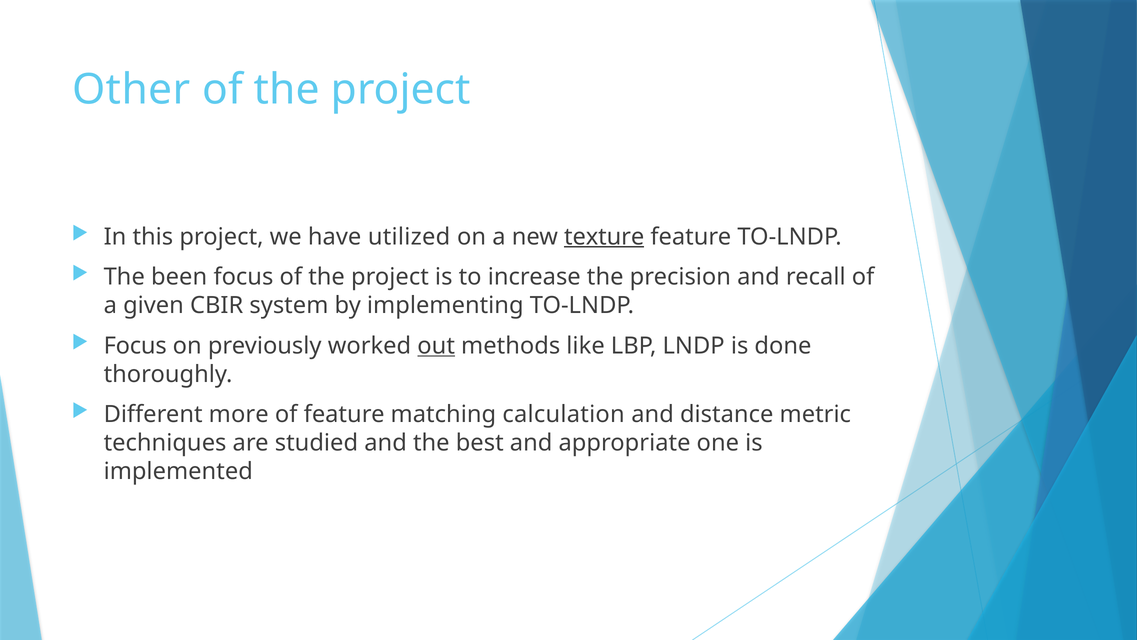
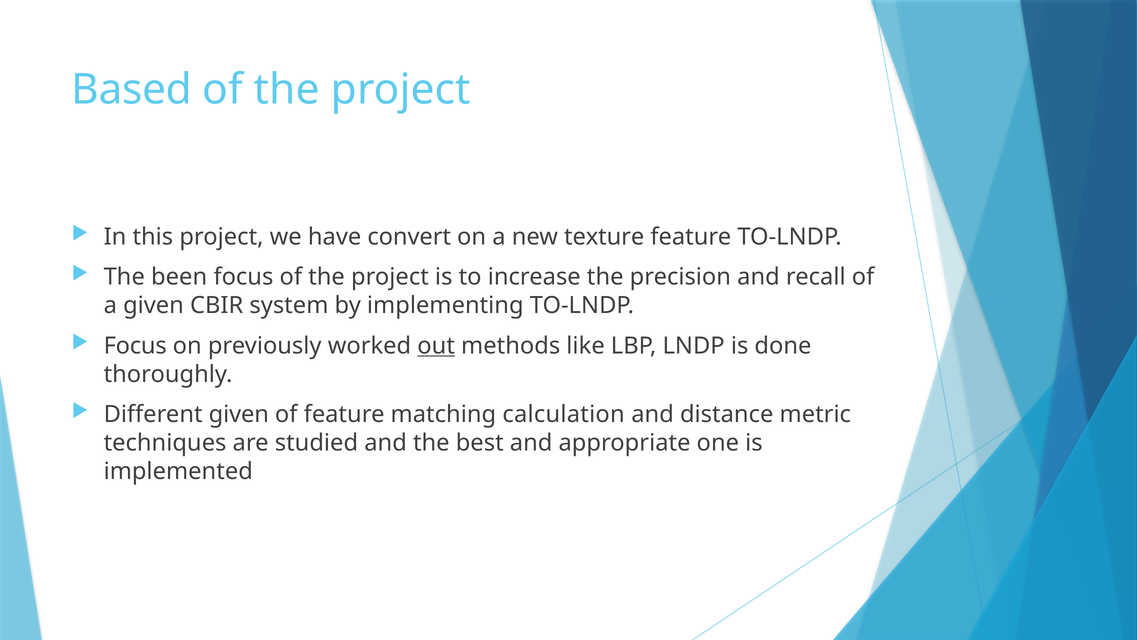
Other: Other -> Based (132, 90)
utilized: utilized -> convert (409, 237)
texture underline: present -> none (604, 237)
Different more: more -> given (239, 414)
